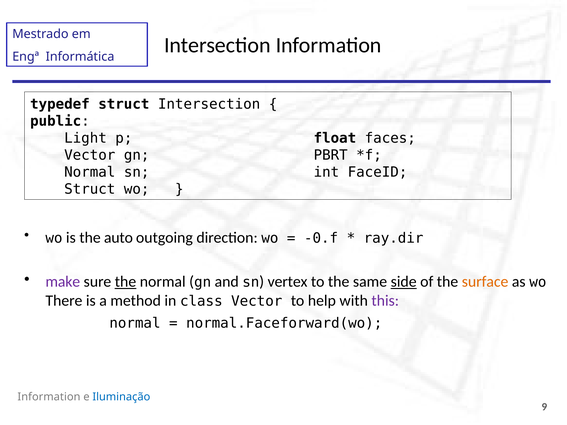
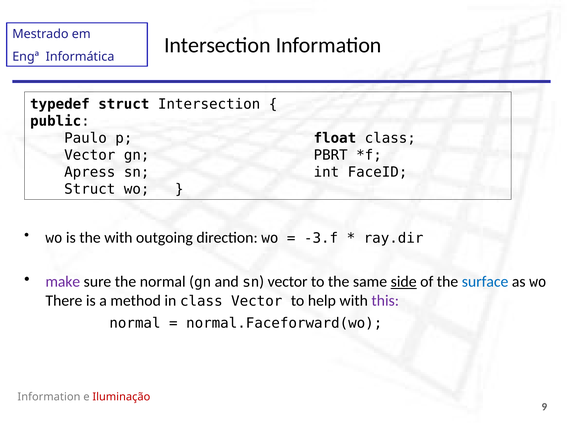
Light: Light -> Paulo (86, 138)
float faces: faces -> class (390, 138)
Normal: Normal -> Apress (90, 172)
the auto: auto -> with (118, 238)
-0.f: -0.f -> -3.f (321, 238)
the underline: present -> none (126, 282)
sn vertex: vertex -> vector (288, 282)
surface colour: orange -> blue (485, 282)
Iluminação colour: blue -> red (121, 397)
